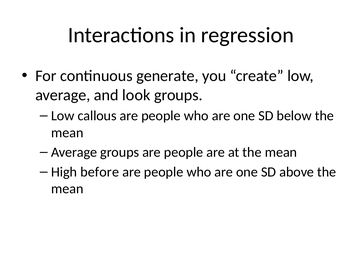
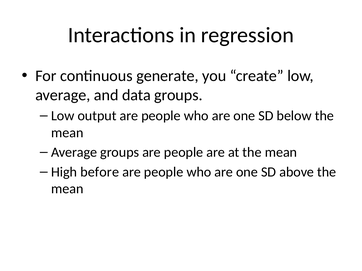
look: look -> data (136, 95)
callous: callous -> output (97, 116)
